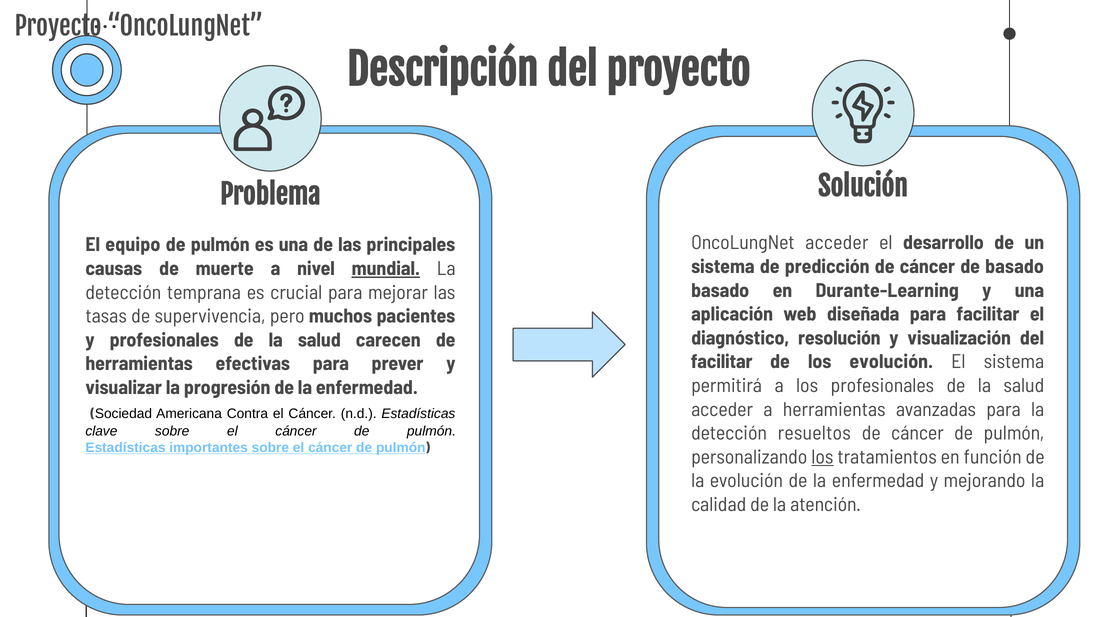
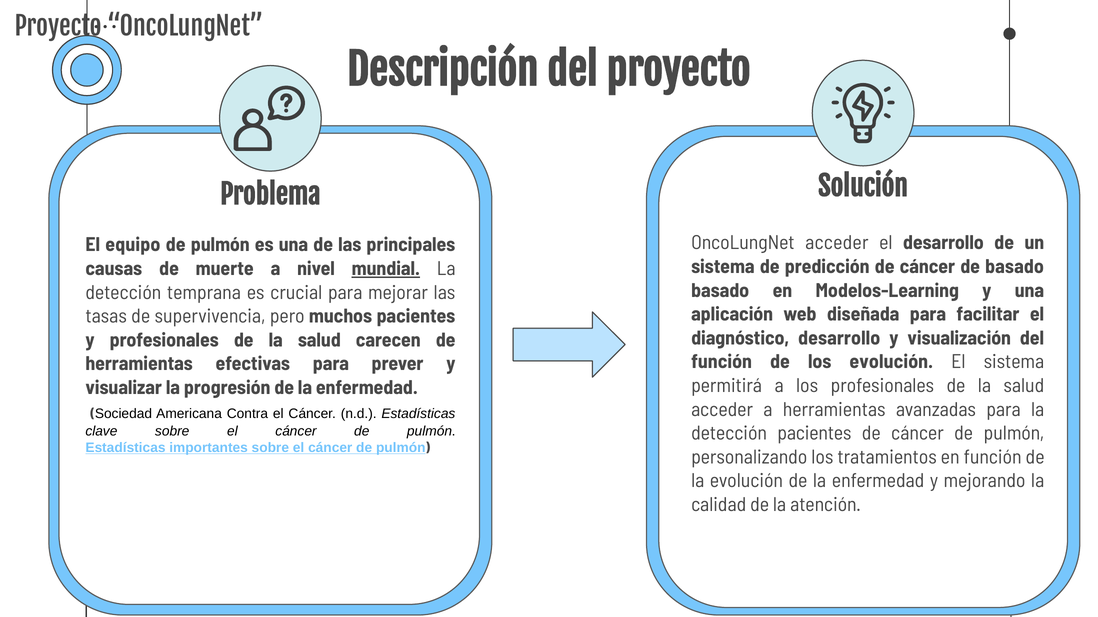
Durante-Learning: Durante-Learning -> Modelos-Learning (887, 291)
diagnóstico resolución: resolución -> desarrollo (839, 338)
facilitar: facilitar -> función (722, 362)
detección resueltos: resueltos -> pacientes (814, 434)
los underline: present -> none (822, 458)
